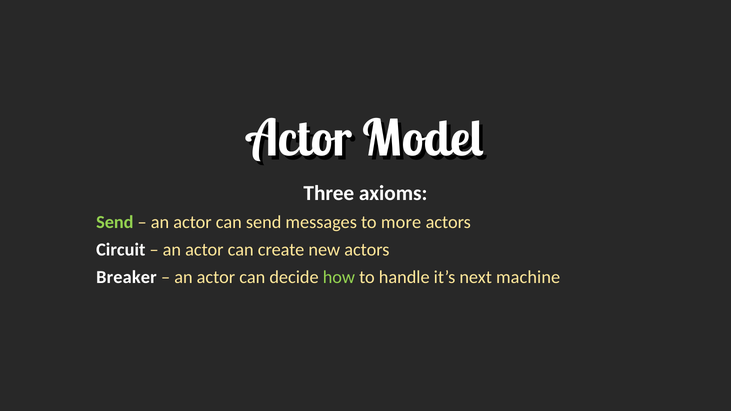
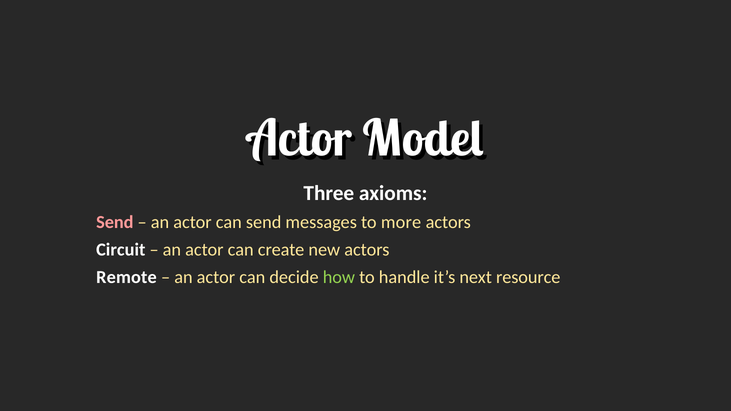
Send colour: light green -> pink (115, 222)
Breaker: Breaker -> Remote (126, 277)
machine: machine -> resource (528, 277)
